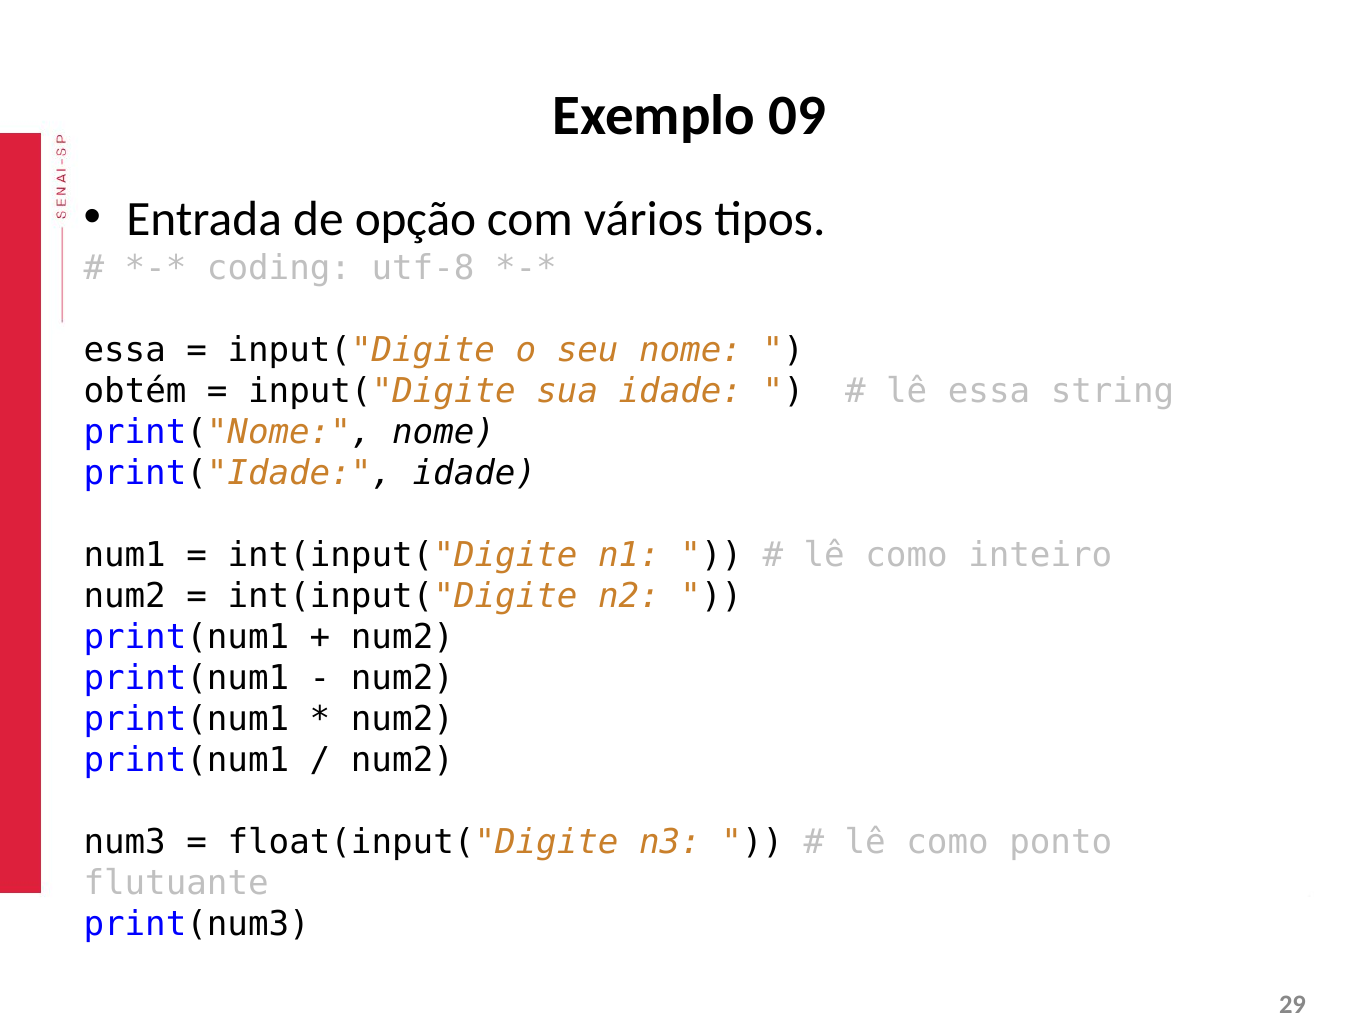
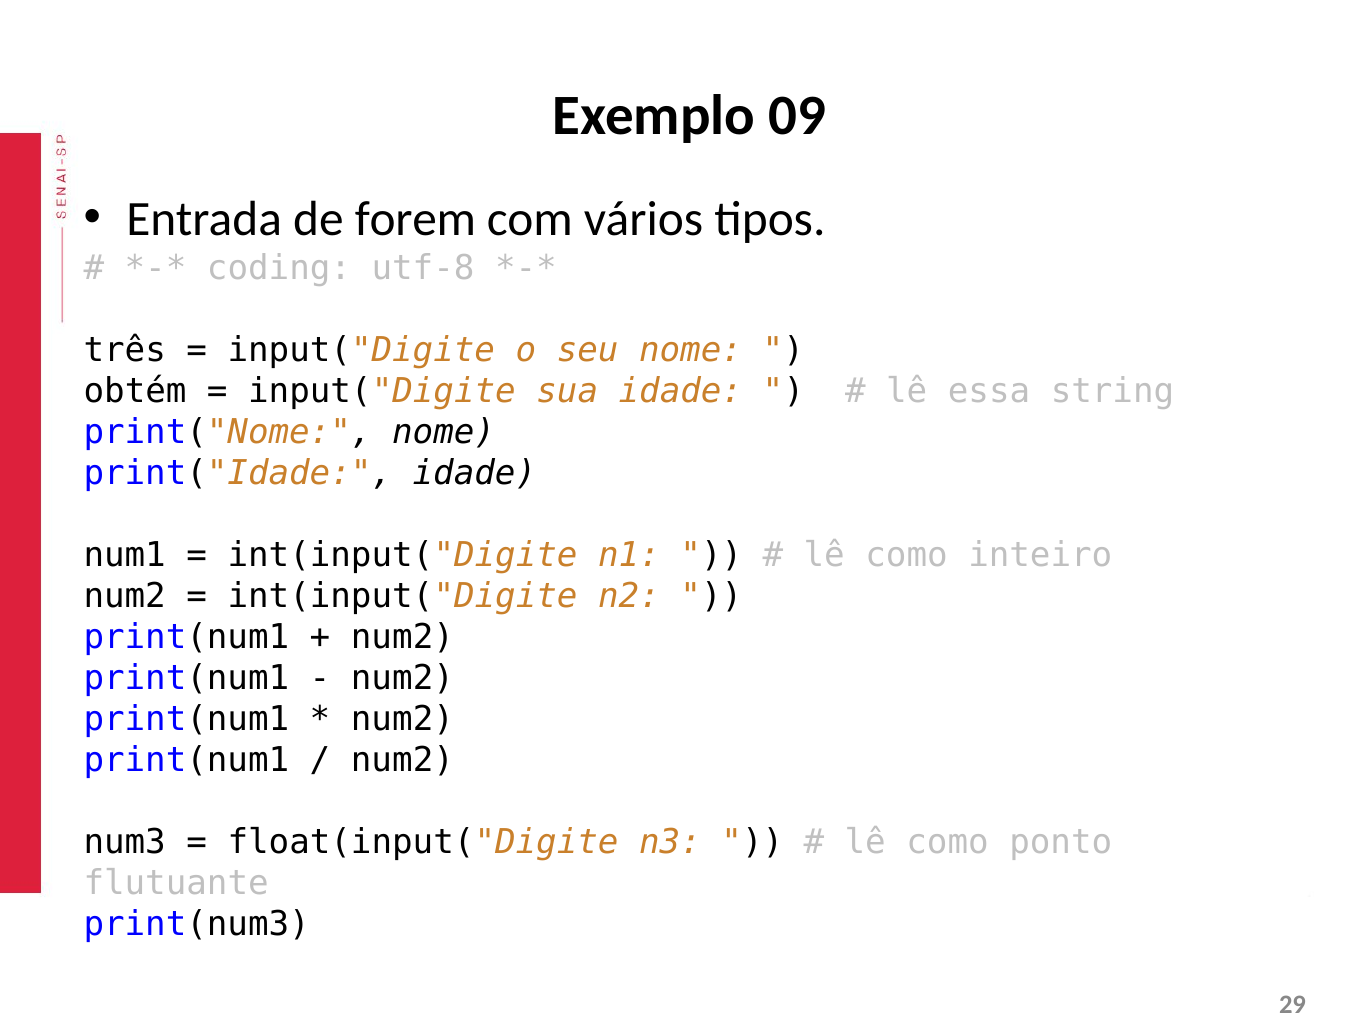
opção: opção -> forem (415, 219)
essa: essa -> três (125, 350)
